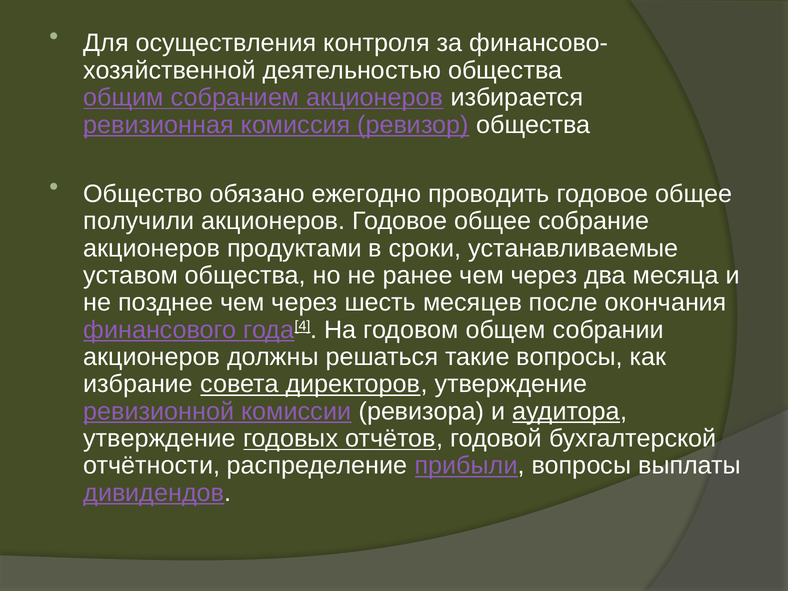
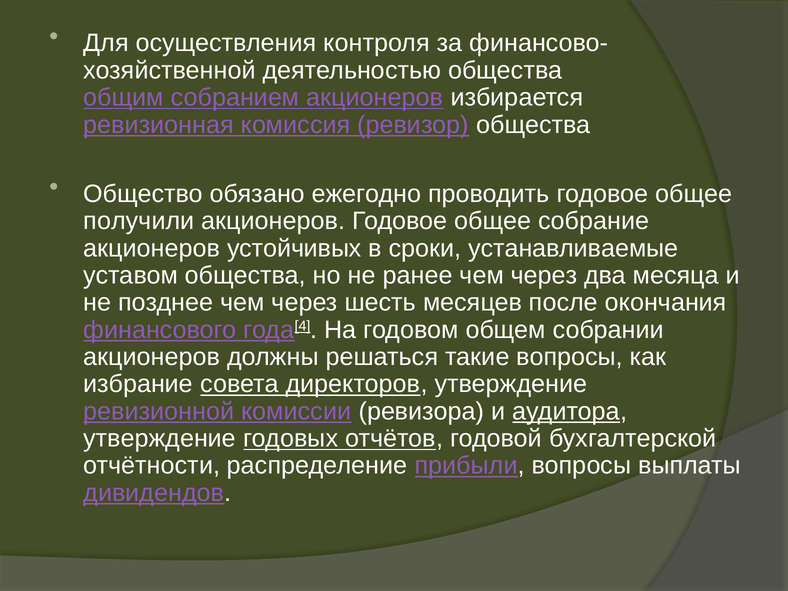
продуктами: продуктами -> устойчивых (294, 248)
